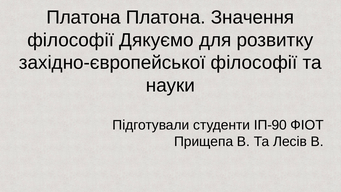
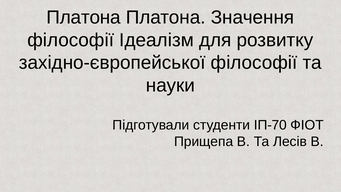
Дякуємо: Дякуємо -> Ідеалізм (156, 40)
ІП-90: ІП-90 -> ІП-70 (270, 125)
